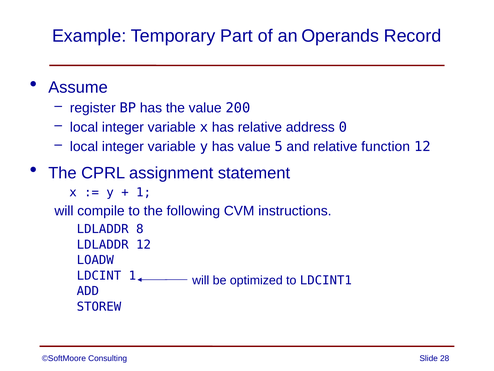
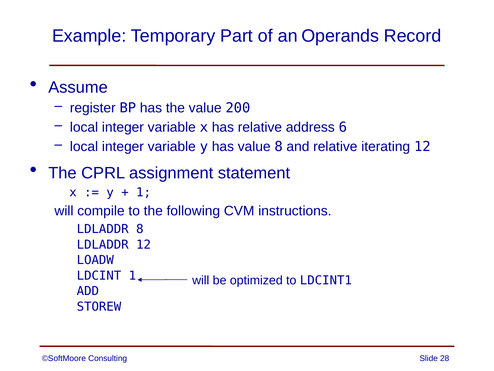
0: 0 -> 6 (343, 127)
value 5: 5 -> 8 (279, 146)
function: function -> iterating (386, 146)
